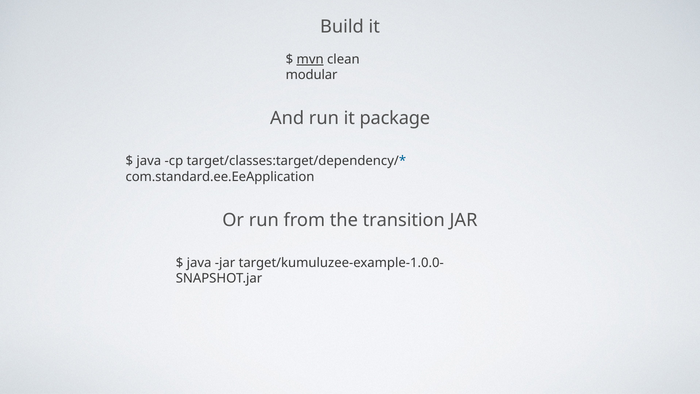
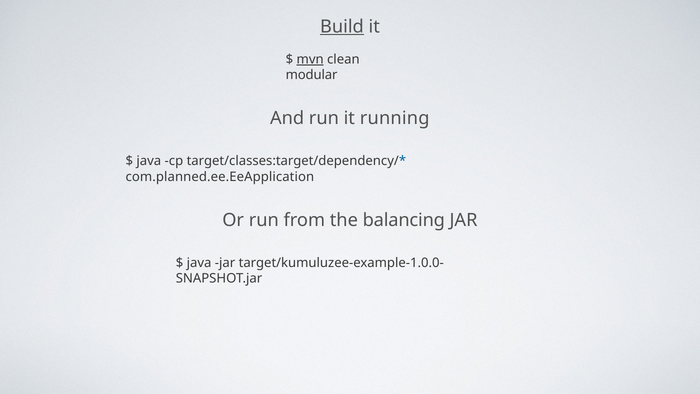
Build underline: none -> present (342, 27)
package: package -> running (395, 118)
com.standard.ee.EeApplication: com.standard.ee.EeApplication -> com.planned.ee.EeApplication (220, 177)
transition: transition -> balancing (404, 220)
